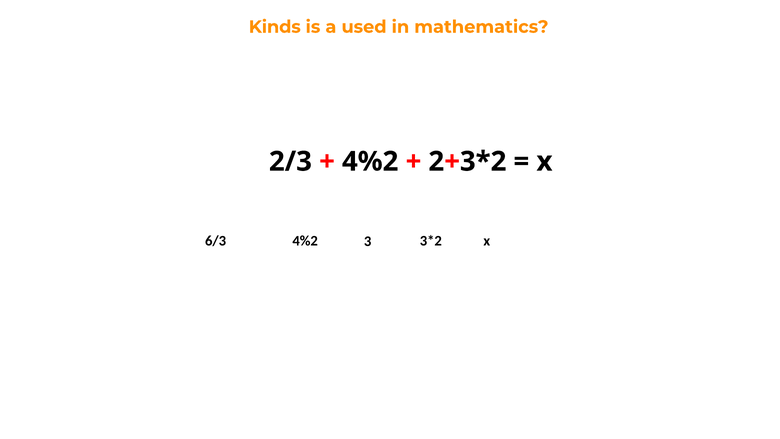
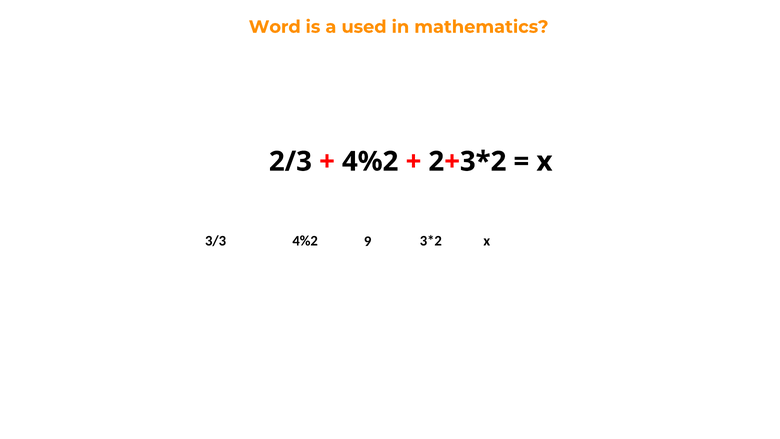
Kinds: Kinds -> Word (275, 27)
6/3: 6/3 -> 3/3 (216, 241)
3: 3 -> 9 (368, 241)
